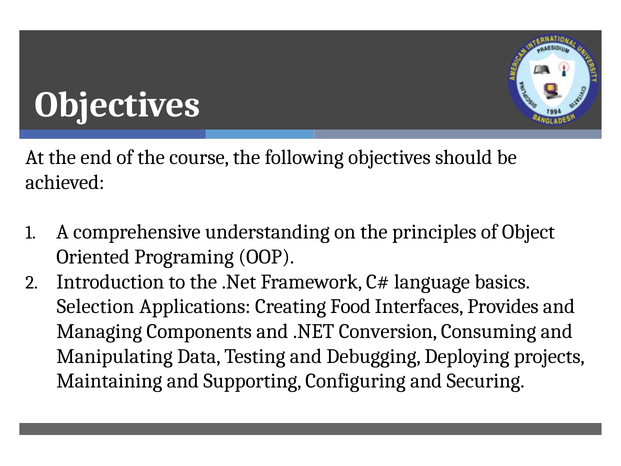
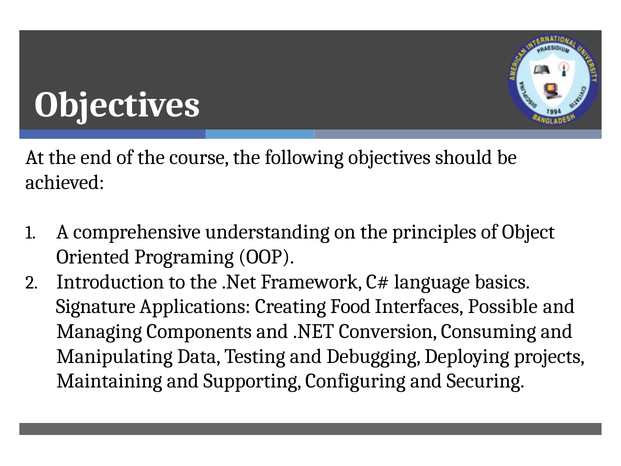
Selection: Selection -> Signature (96, 306)
Provides: Provides -> Possible (503, 306)
